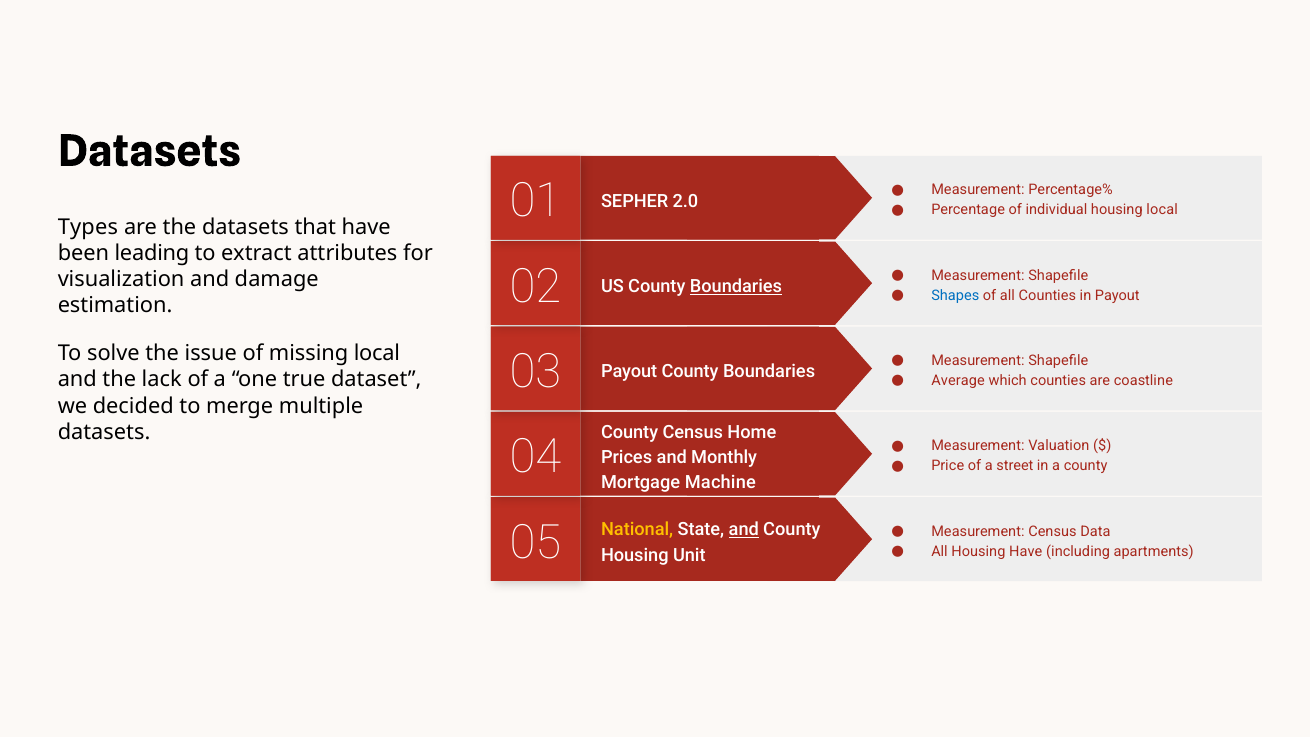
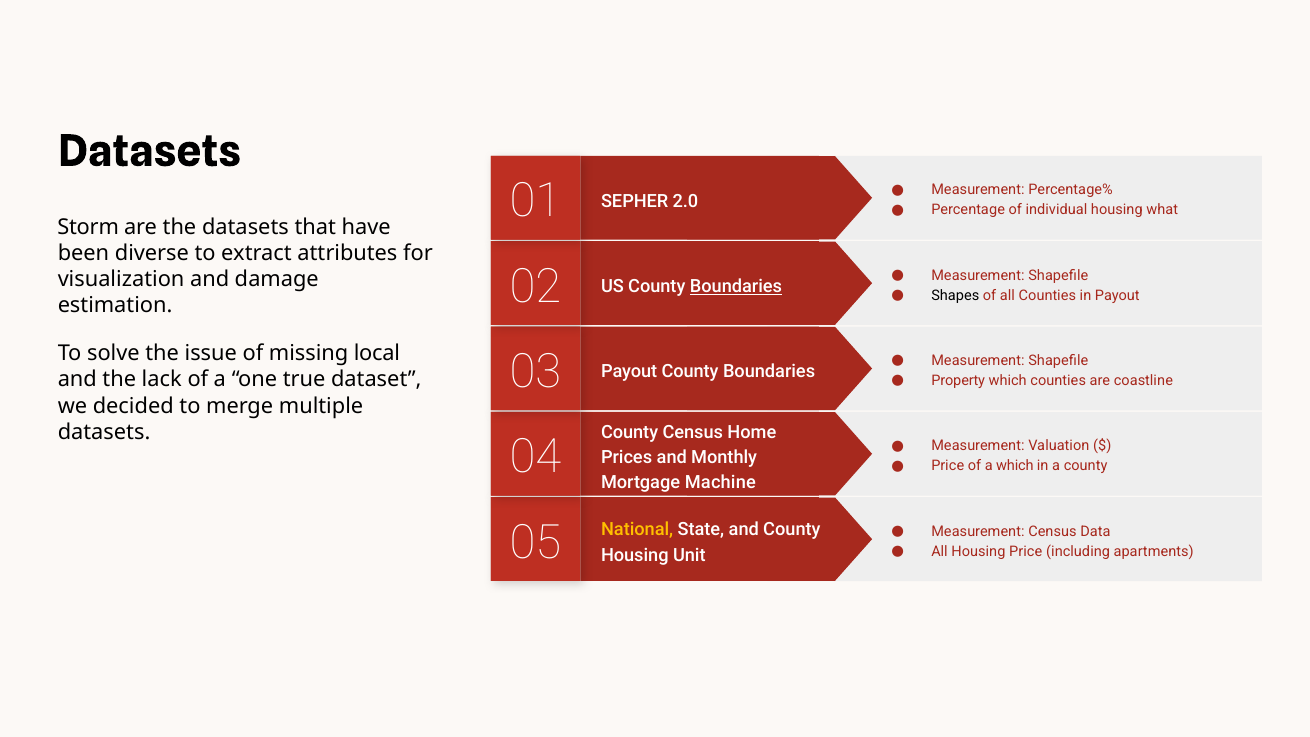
housing local: local -> what (1162, 210)
Types: Types -> Storm (88, 227)
leading: leading -> diverse (152, 253)
Shapes colour: blue -> black (955, 296)
Average: Average -> Property (958, 381)
a street: street -> which (1015, 466)
and underline: present -> none (744, 530)
Housing Have: Have -> Price (1026, 551)
